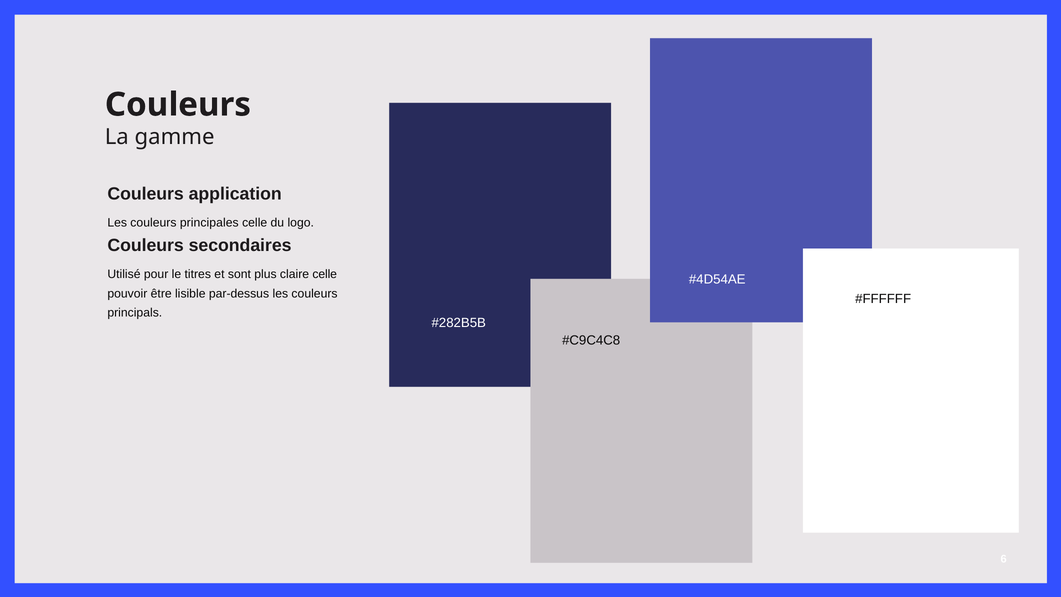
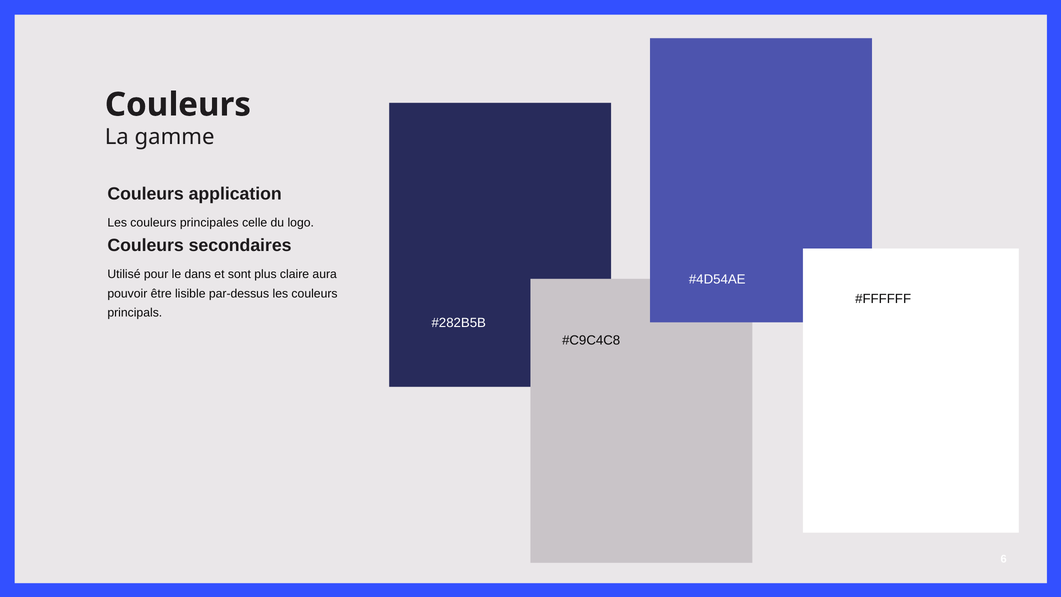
titres: titres -> dans (198, 274)
claire celle: celle -> aura (325, 274)
